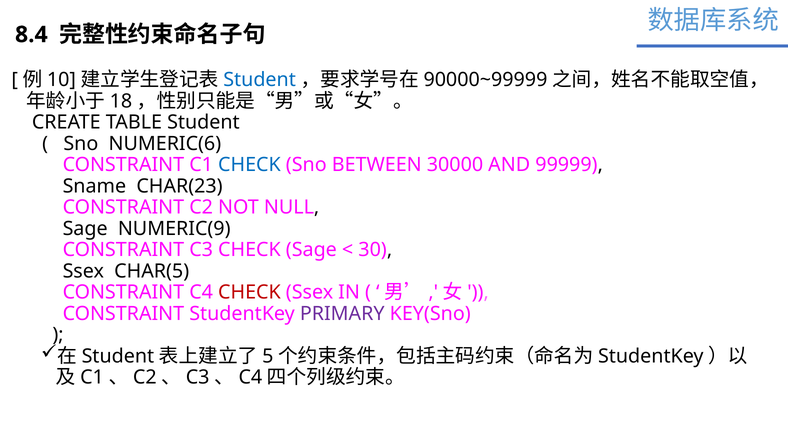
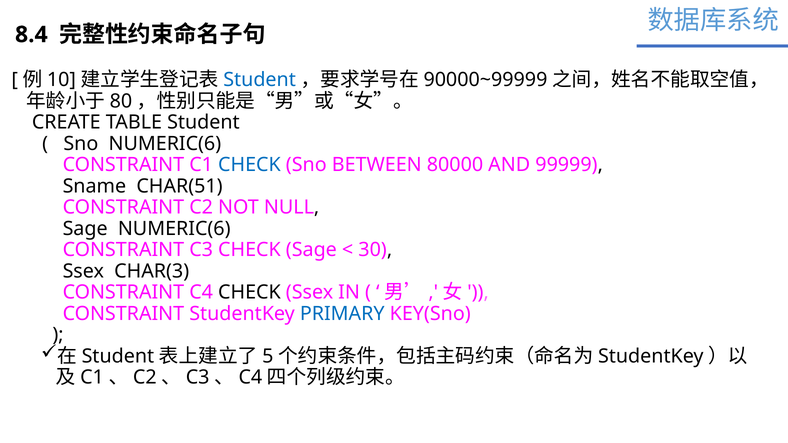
18: 18 -> 80 (121, 101)
30000: 30000 -> 80000 (455, 165)
CHAR(23: CHAR(23 -> CHAR(51 (180, 186)
Sage NUMERIC(9: NUMERIC(9 -> NUMERIC(6 (174, 229)
CHAR(5: CHAR(5 -> CHAR(3 (152, 271)
CHECK colour: red -> black (249, 293)
PRIMARY colour: purple -> blue (342, 314)
